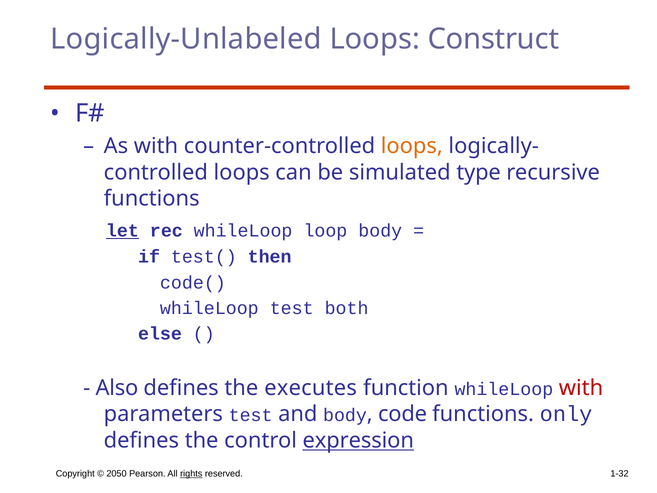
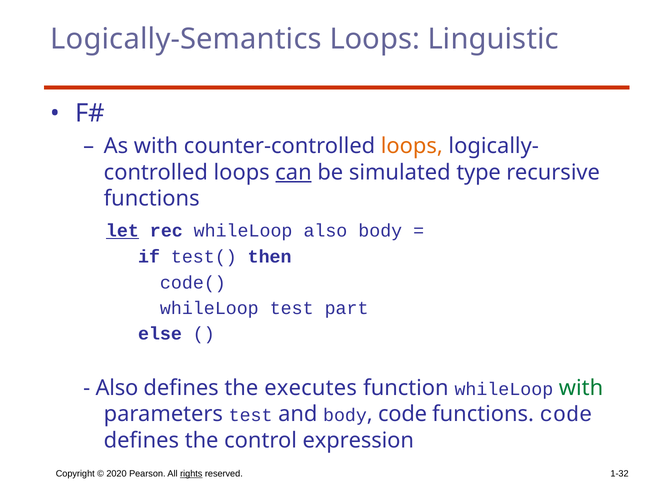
Logically-Unlabeled: Logically-Unlabeled -> Logically-Semantics (186, 39)
Construct: Construct -> Linguistic (493, 39)
can underline: none -> present (294, 172)
whileLoop loop: loop -> also (325, 230)
both: both -> part (347, 308)
with colour: red -> green (581, 388)
functions only: only -> code (566, 414)
expression underline: present -> none (358, 440)
2050: 2050 -> 2020 (117, 474)
